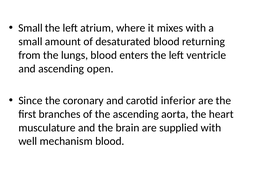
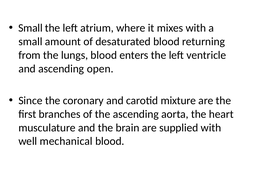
inferior: inferior -> mixture (178, 100)
mechanism: mechanism -> mechanical (66, 141)
